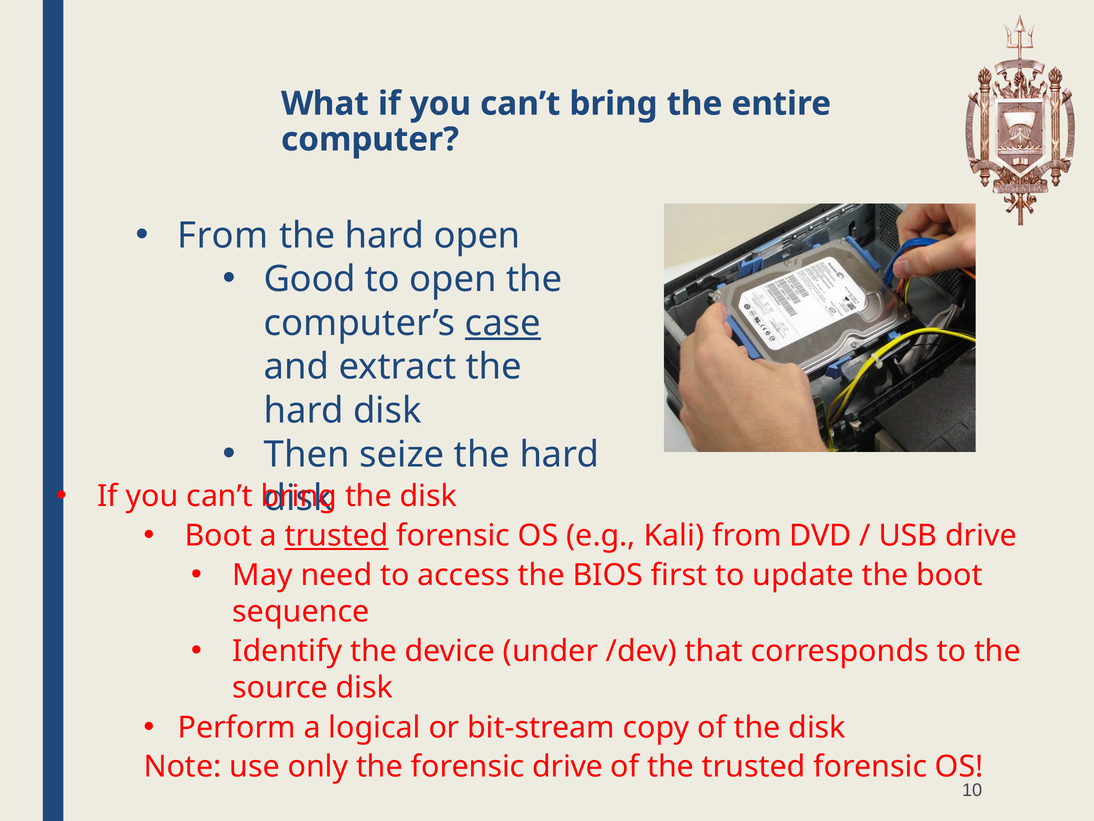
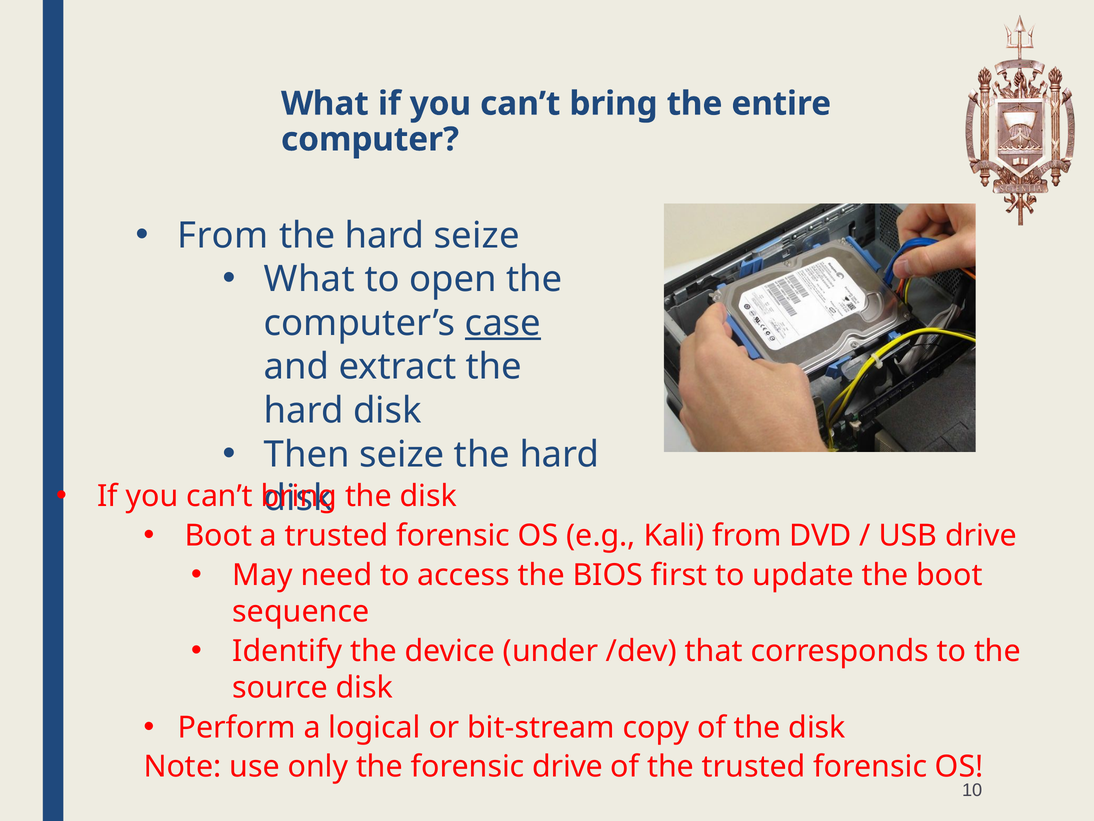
hard open: open -> seize (477, 235)
Good: Good -> What (309, 279)
trusted underline: present -> none (337, 536)
